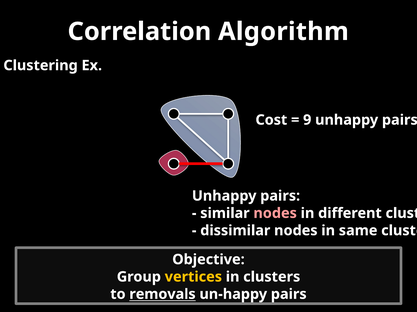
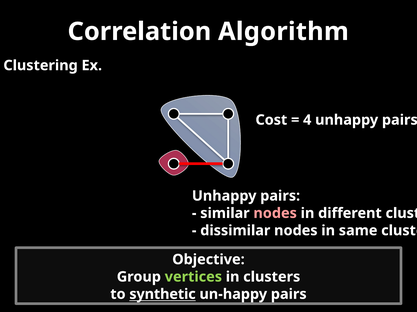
9: 9 -> 4 (307, 120)
vertices colour: yellow -> light green (193, 277)
removals: removals -> synthetic (163, 295)
